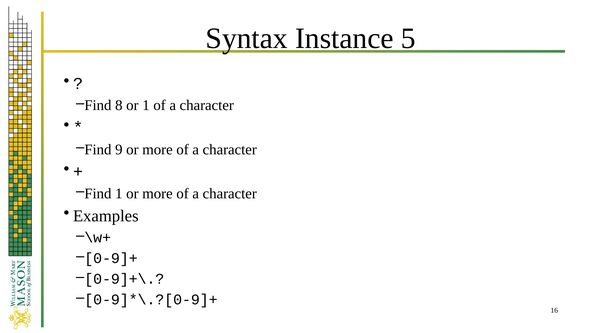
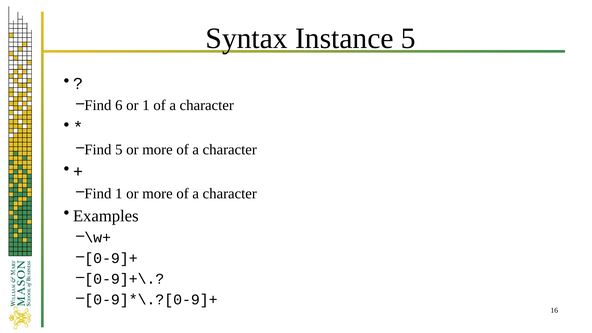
8: 8 -> 6 (119, 105)
Find 9: 9 -> 5 (119, 149)
